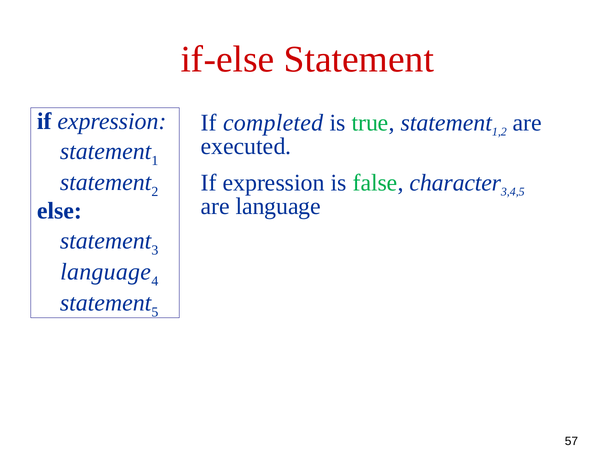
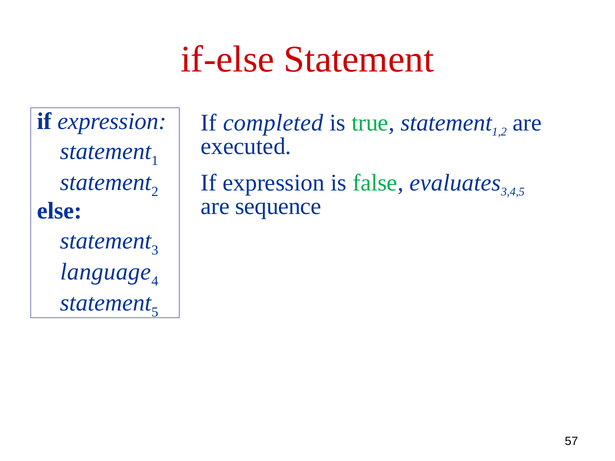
character: character -> evaluates (455, 183)
are language: language -> sequence (278, 206)
